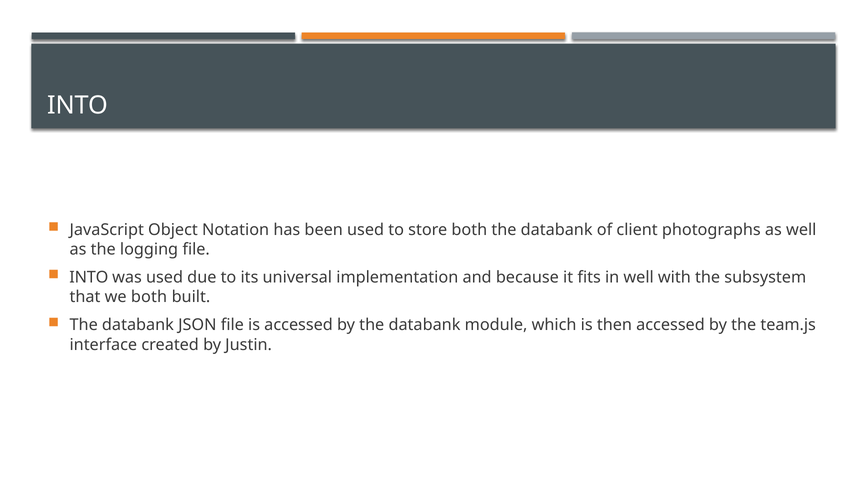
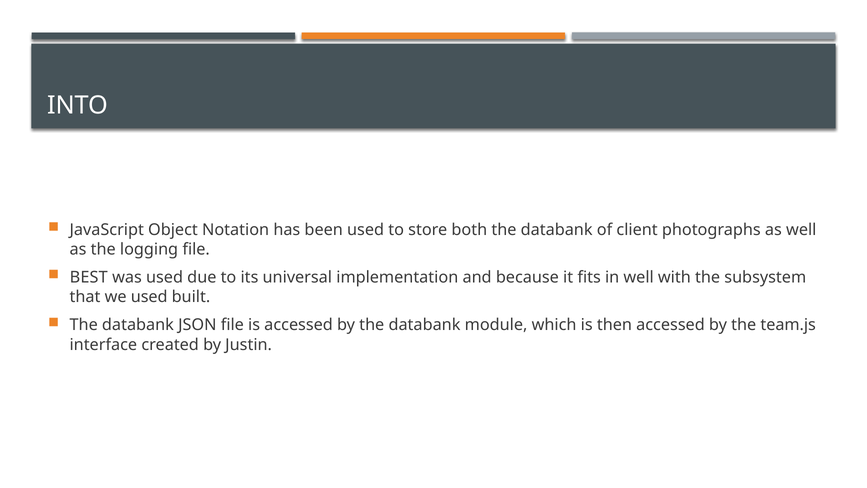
INTO: INTO -> BEST (89, 277)
we both: both -> used (149, 297)
